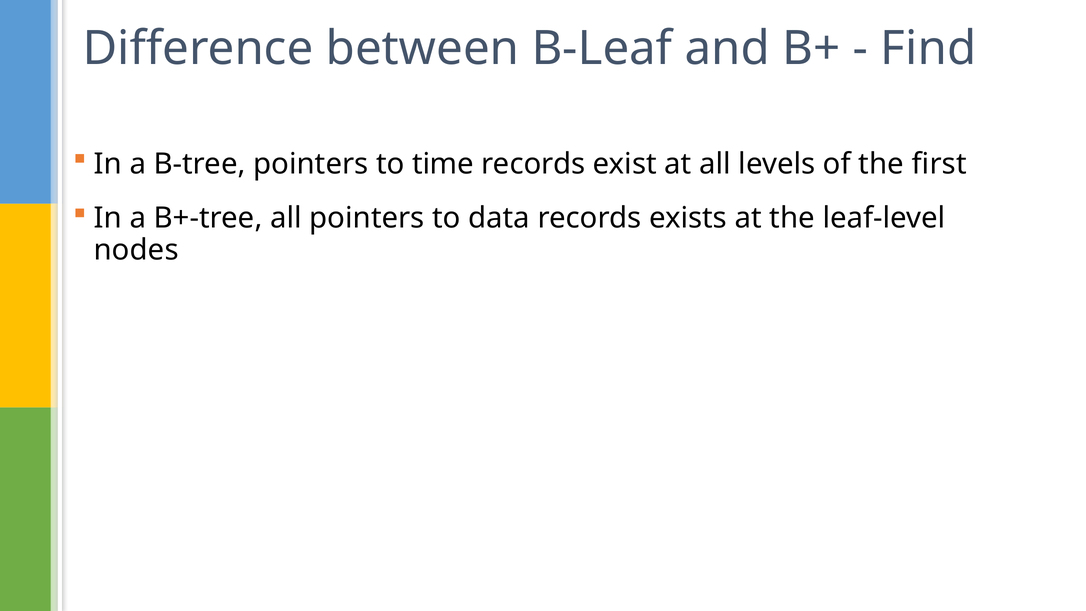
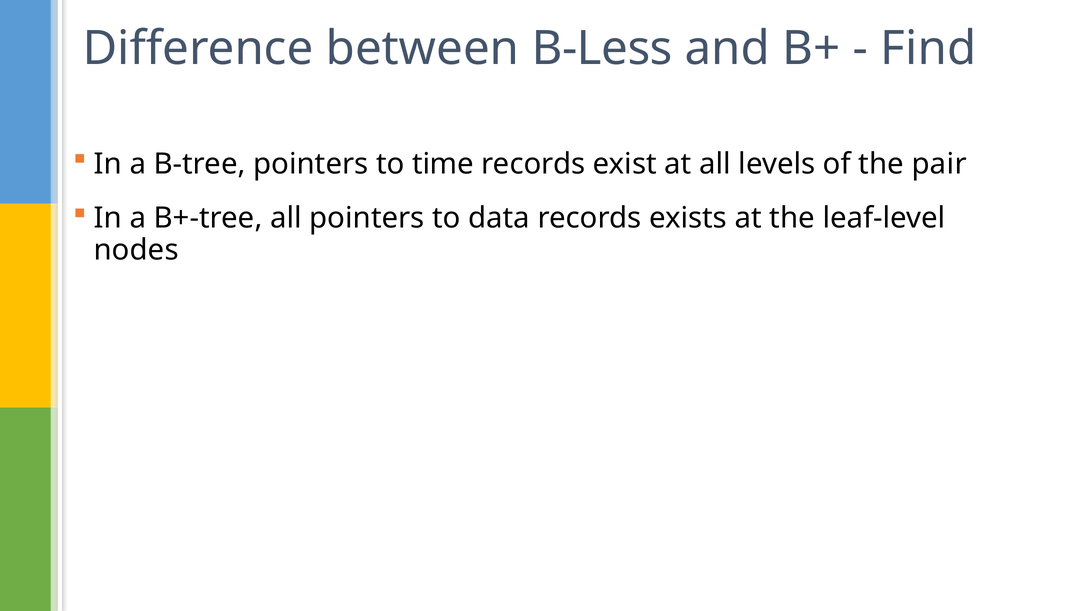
B-Leaf: B-Leaf -> B-Less (602, 48)
first: first -> pair (939, 164)
